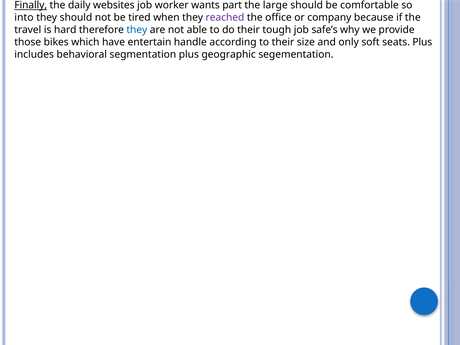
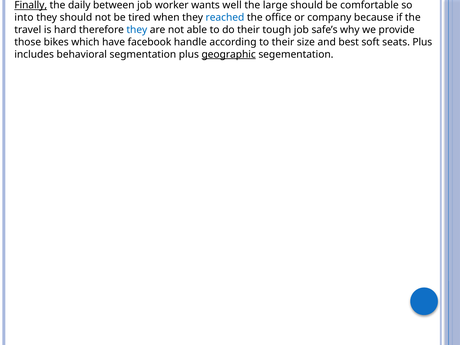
websites: websites -> between (114, 5)
part: part -> well (232, 5)
reached colour: purple -> blue (225, 18)
entertain: entertain -> facebook (149, 42)
only: only -> best (349, 42)
geographic underline: none -> present (229, 54)
